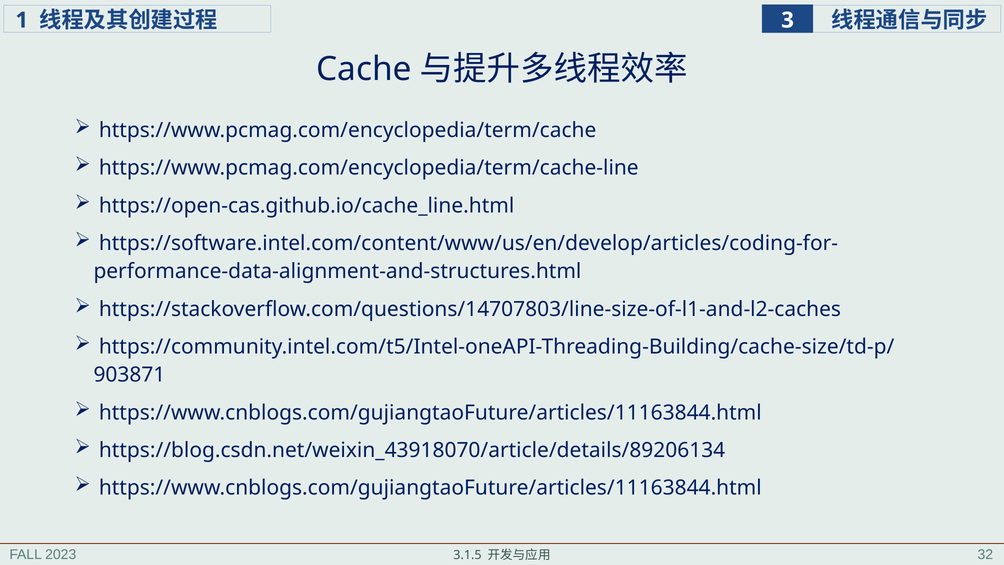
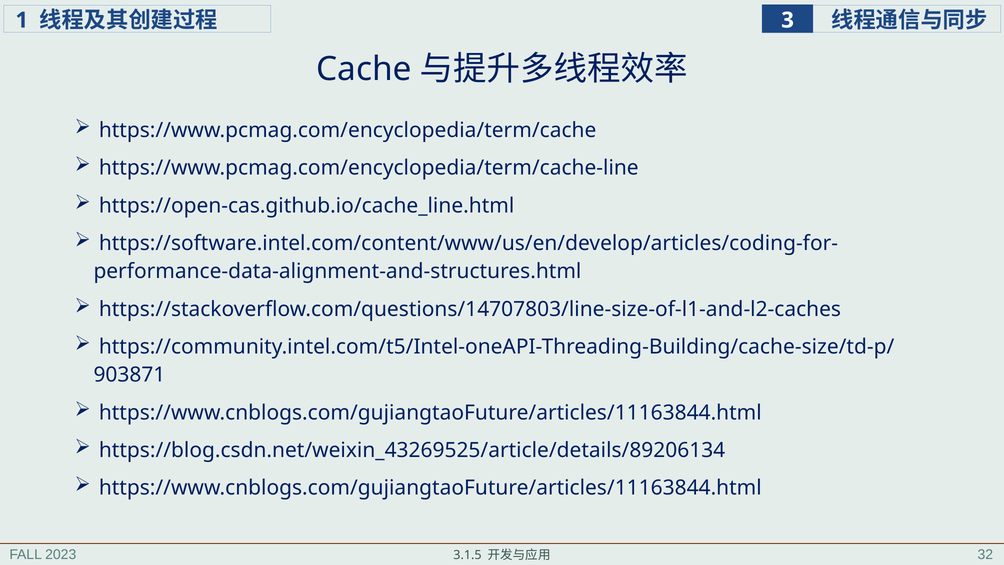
https://blog.csdn.net/weixin_43918070/article/details/89206134: https://blog.csdn.net/weixin_43918070/article/details/89206134 -> https://blog.csdn.net/weixin_43269525/article/details/89206134 (412, 450)
